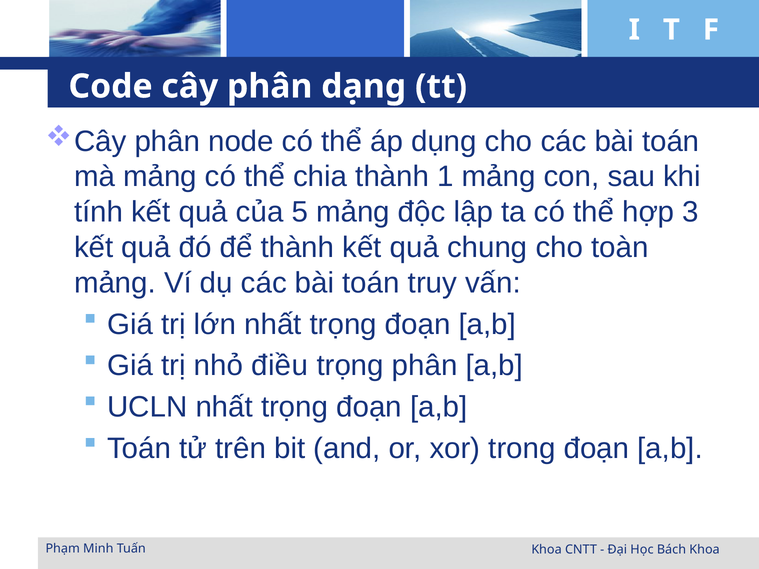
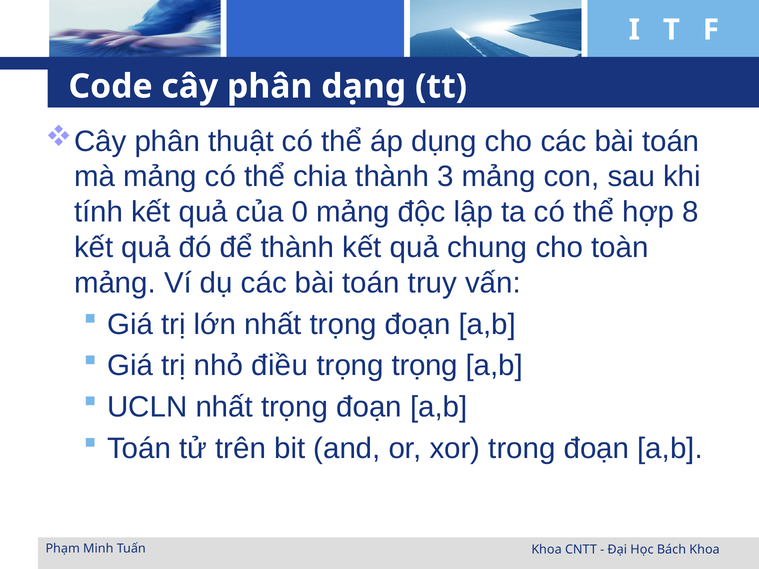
node: node -> thuật (241, 141)
1: 1 -> 3 (446, 177)
5: 5 -> 0 (300, 212)
3: 3 -> 8 (691, 212)
trọng phân: phân -> trọng (425, 366)
